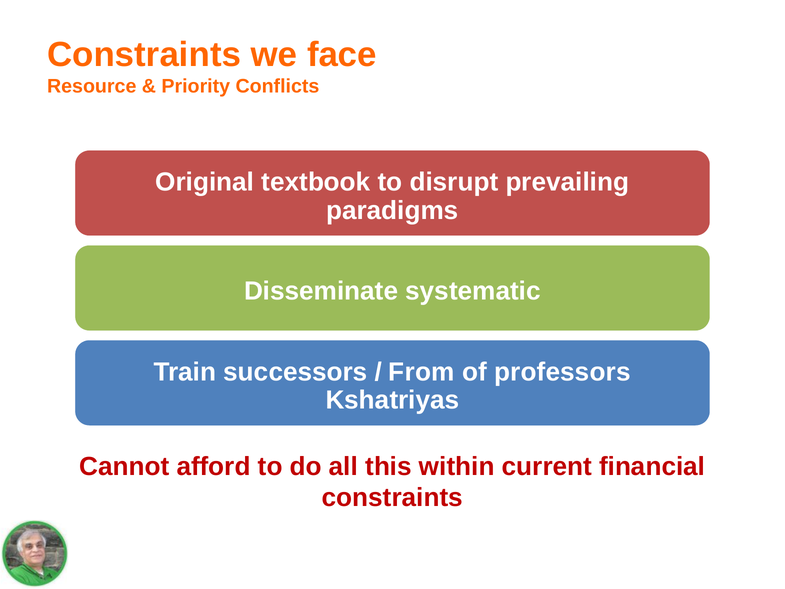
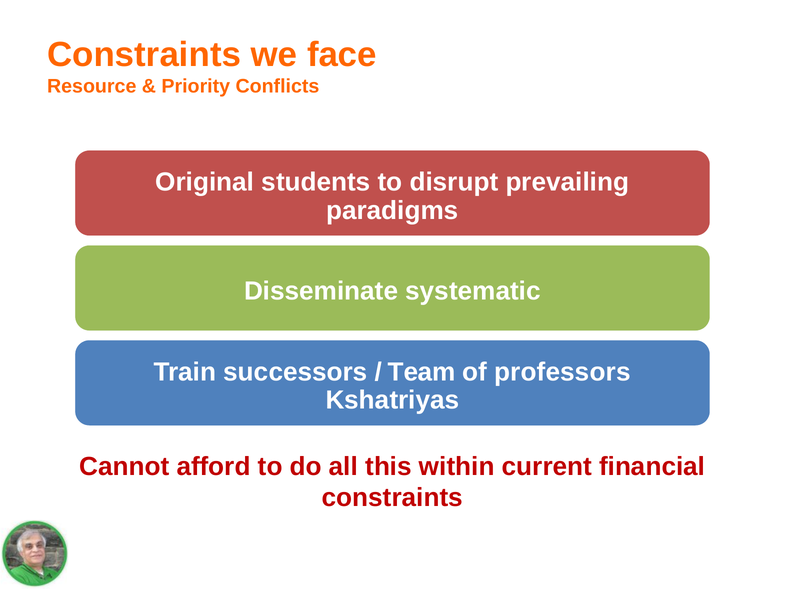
textbook: textbook -> students (316, 182)
From: From -> Team (422, 372)
